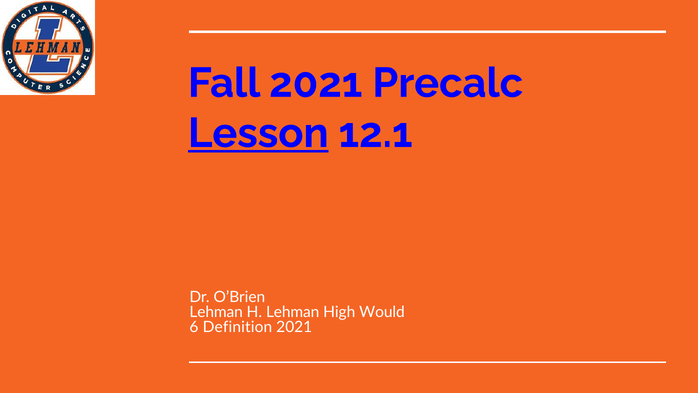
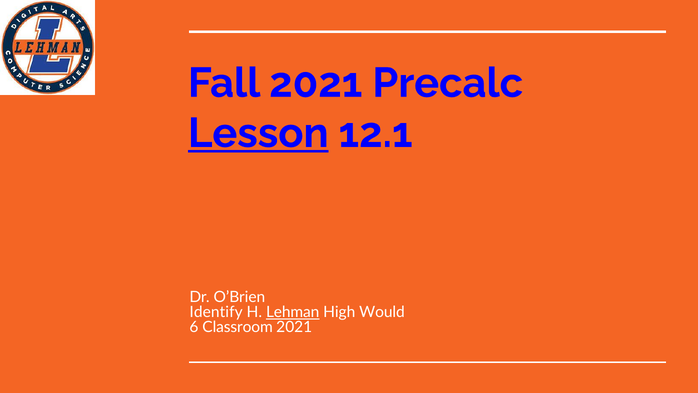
Lehman: Lehman -> Identify (216, 312)
Lehman underline: none -> present (293, 312)
Definition: Definition -> Classroom (238, 327)
